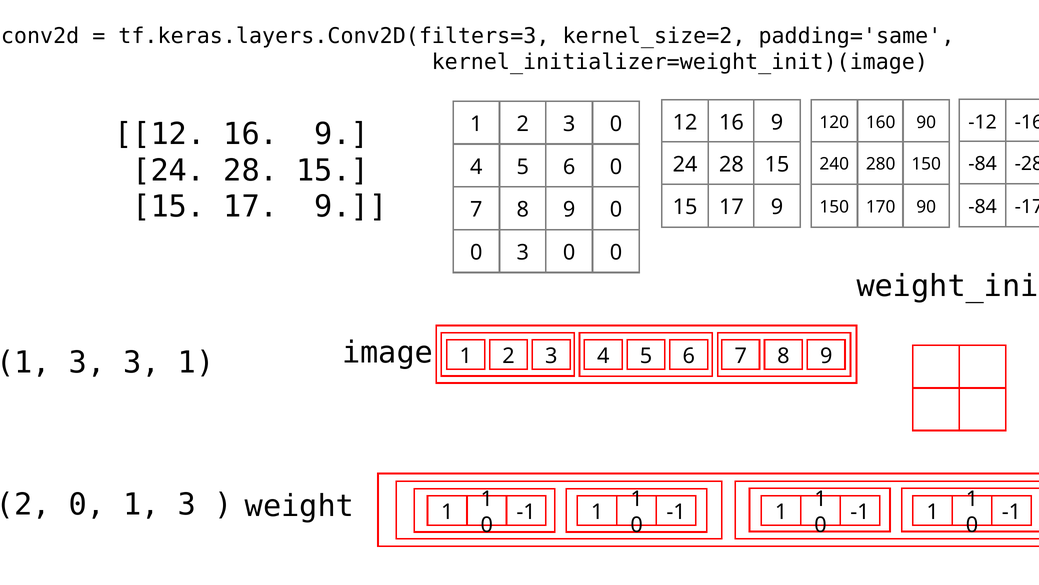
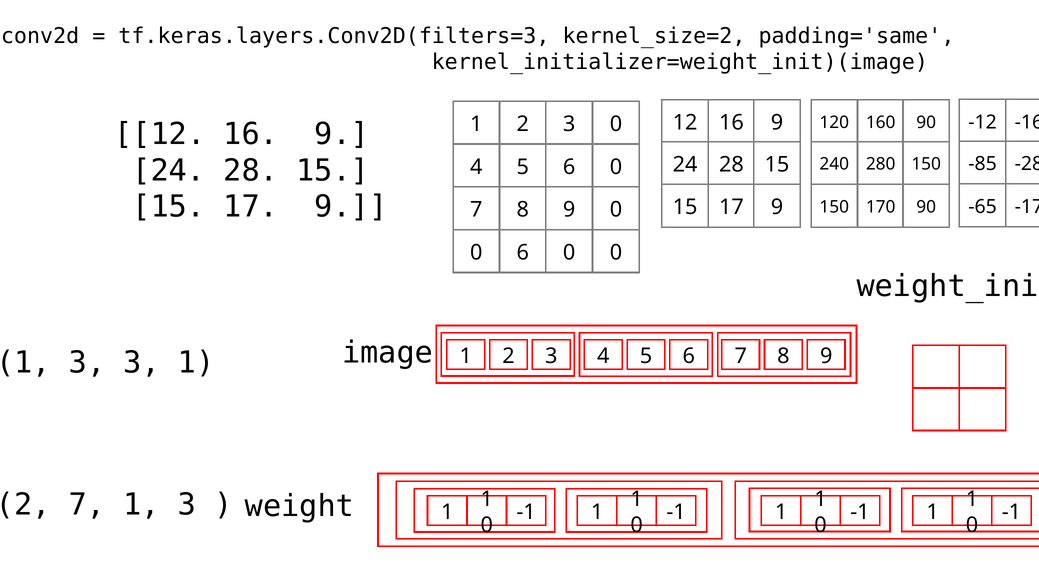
-84: -84 -> -85 (983, 164)
-84: -84 -> -65 (983, 206)
0 3: 3 -> 6 (523, 252)
0: 0 -> 7 (87, 504)
